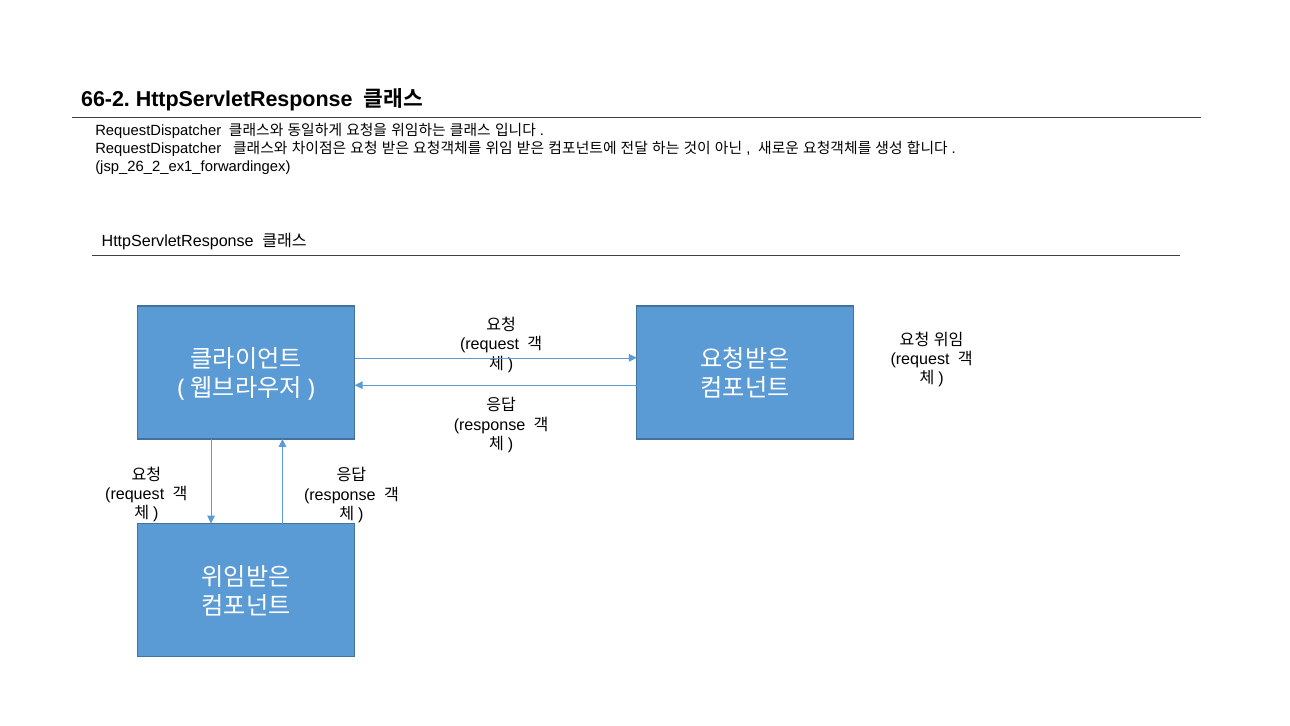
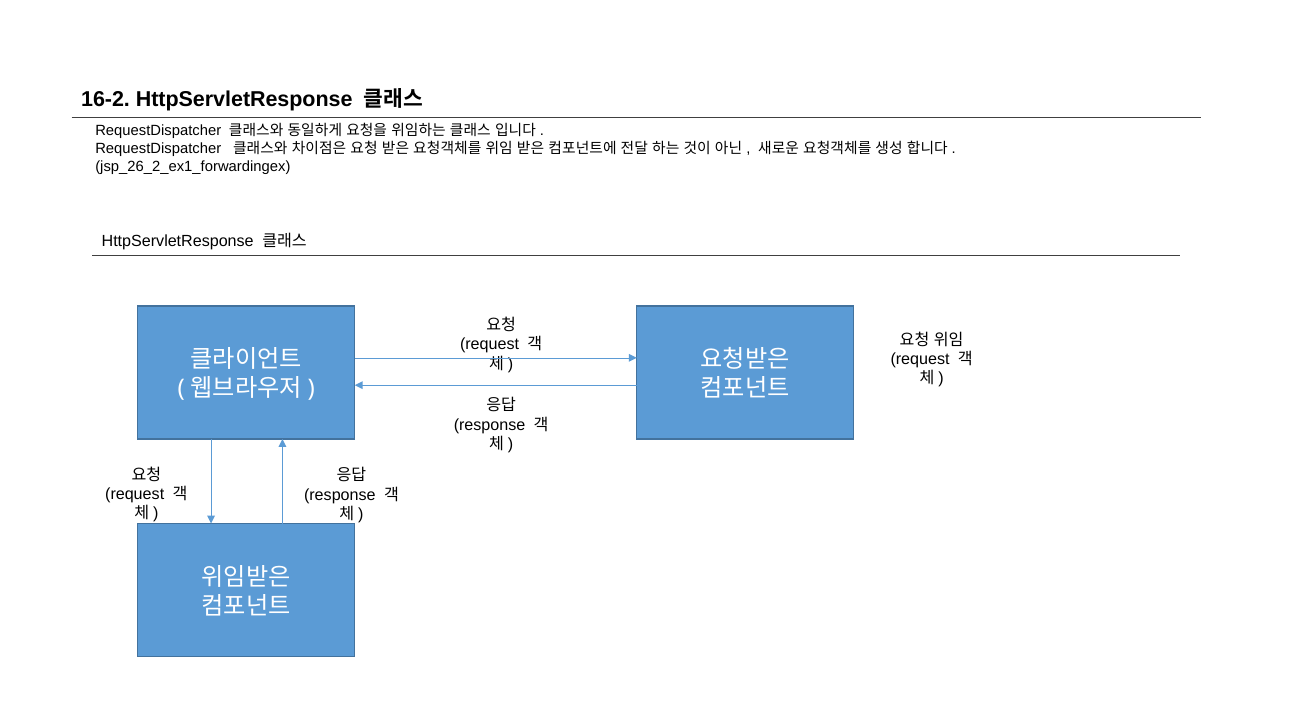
66-2: 66-2 -> 16-2 (106, 100)
